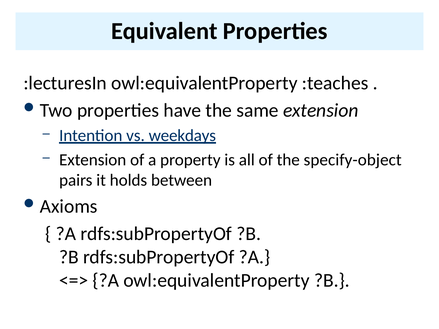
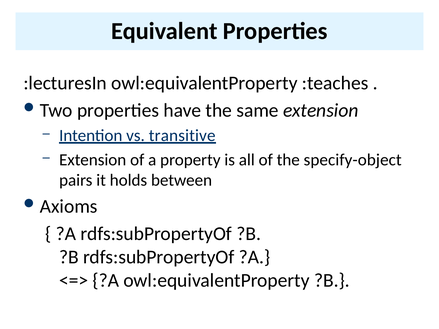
weekdays: weekdays -> transitive (182, 136)
